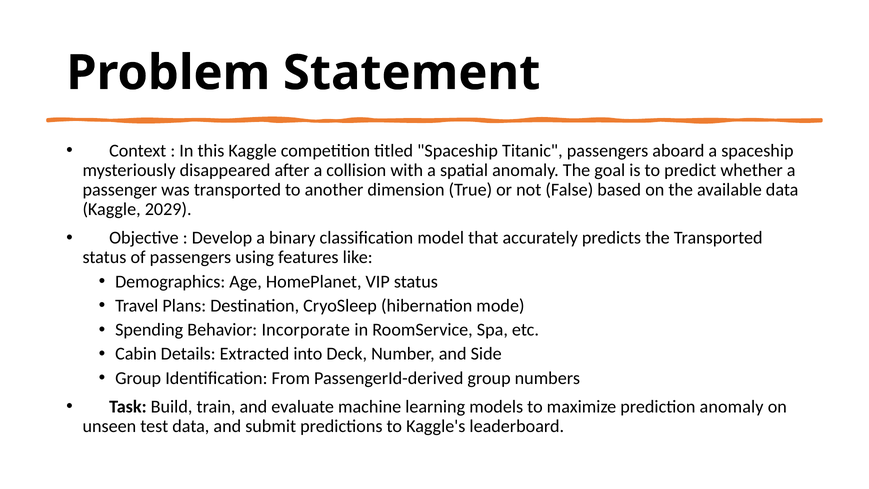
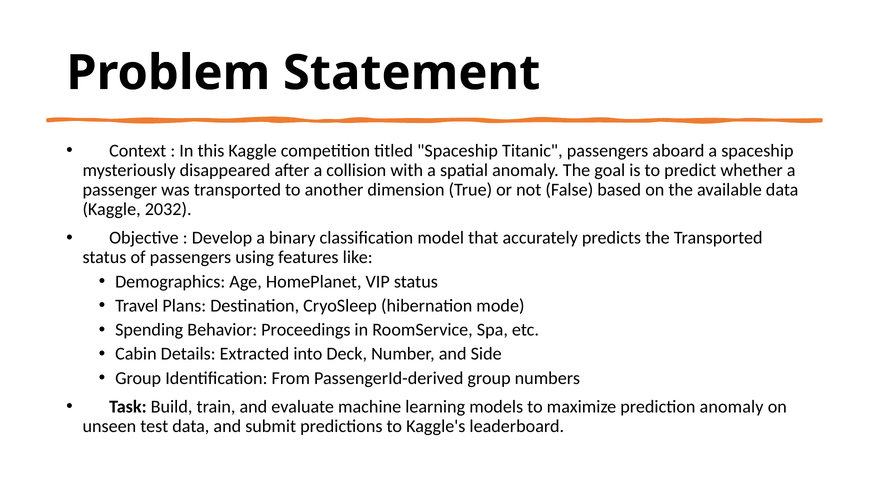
2029: 2029 -> 2032 (168, 209)
Incorporate: Incorporate -> Proceedings (306, 330)
